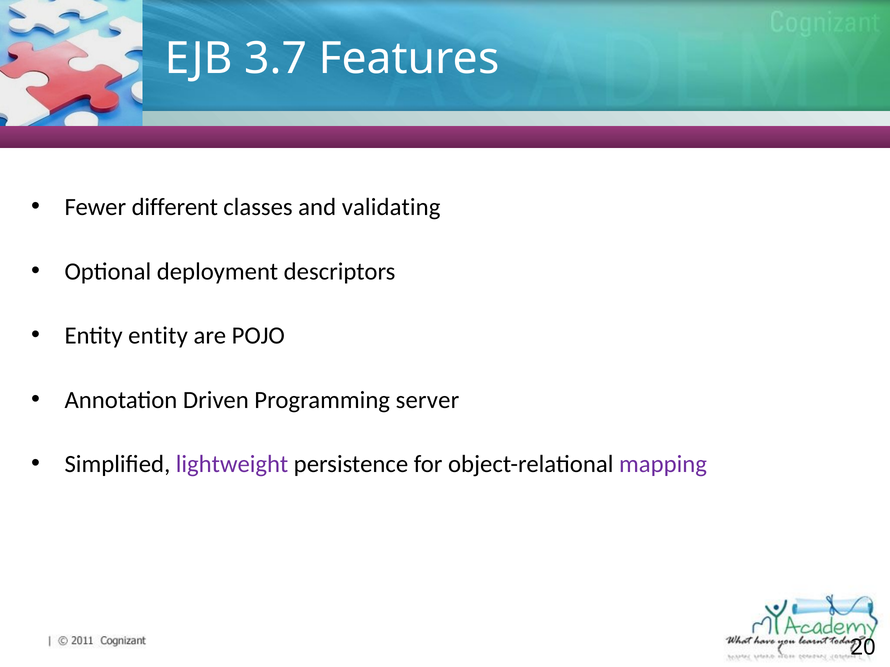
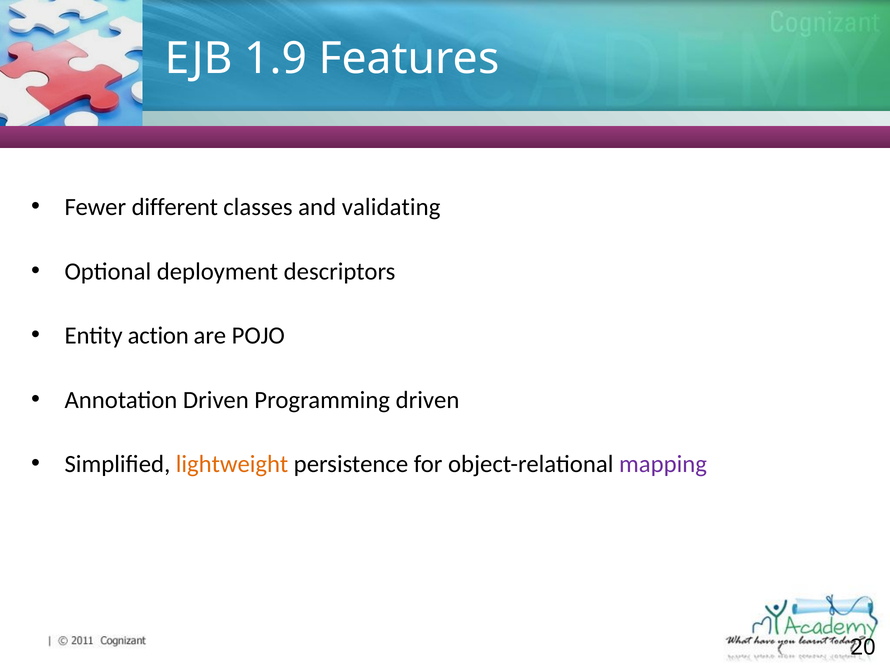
3.7: 3.7 -> 1.9 (276, 59)
Entity entity: entity -> action (158, 336)
Programming server: server -> driven (428, 400)
lightweight colour: purple -> orange (232, 465)
